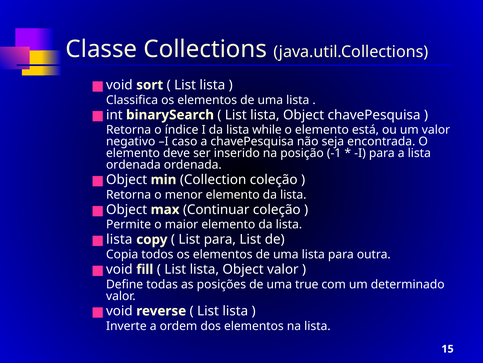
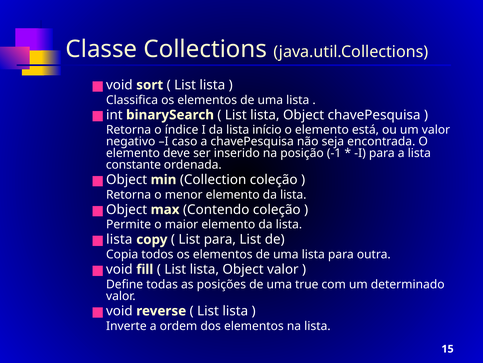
while: while -> início (267, 130)
ordenada: ordenada -> constante (133, 164)
Continuar: Continuar -> Contendo (216, 209)
